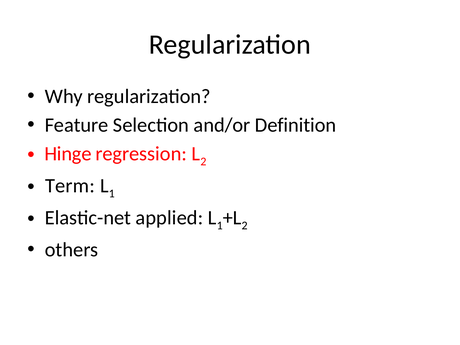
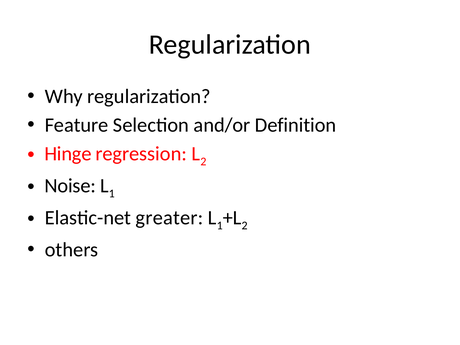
Term: Term -> Noise (70, 186)
applied: applied -> greater (169, 218)
